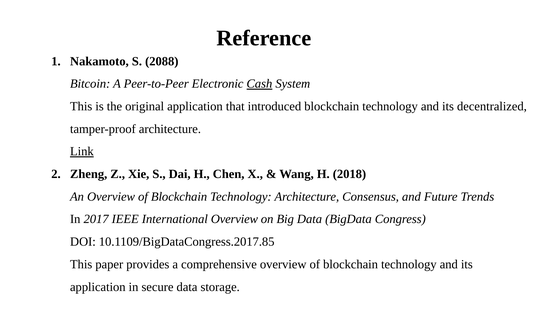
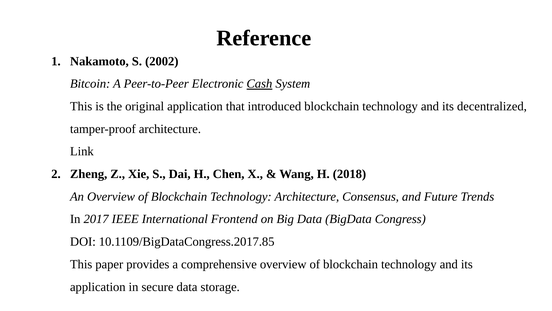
2088: 2088 -> 2002 (162, 61)
Link underline: present -> none (82, 151)
International Overview: Overview -> Frontend (234, 219)
